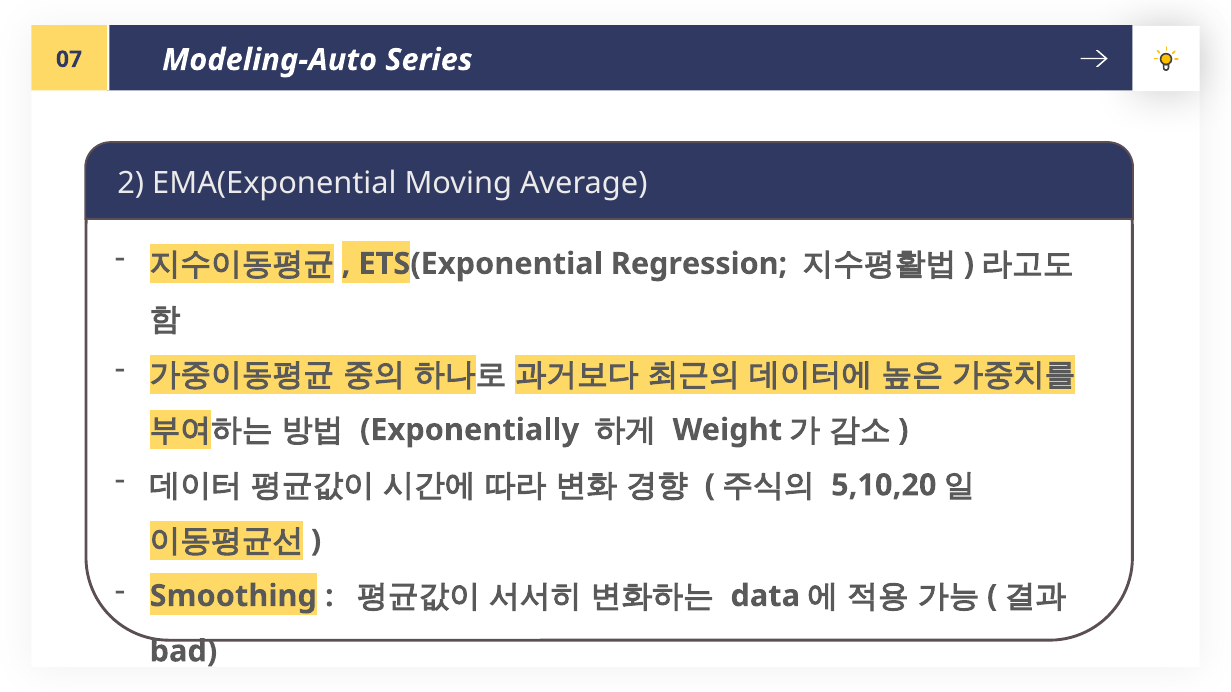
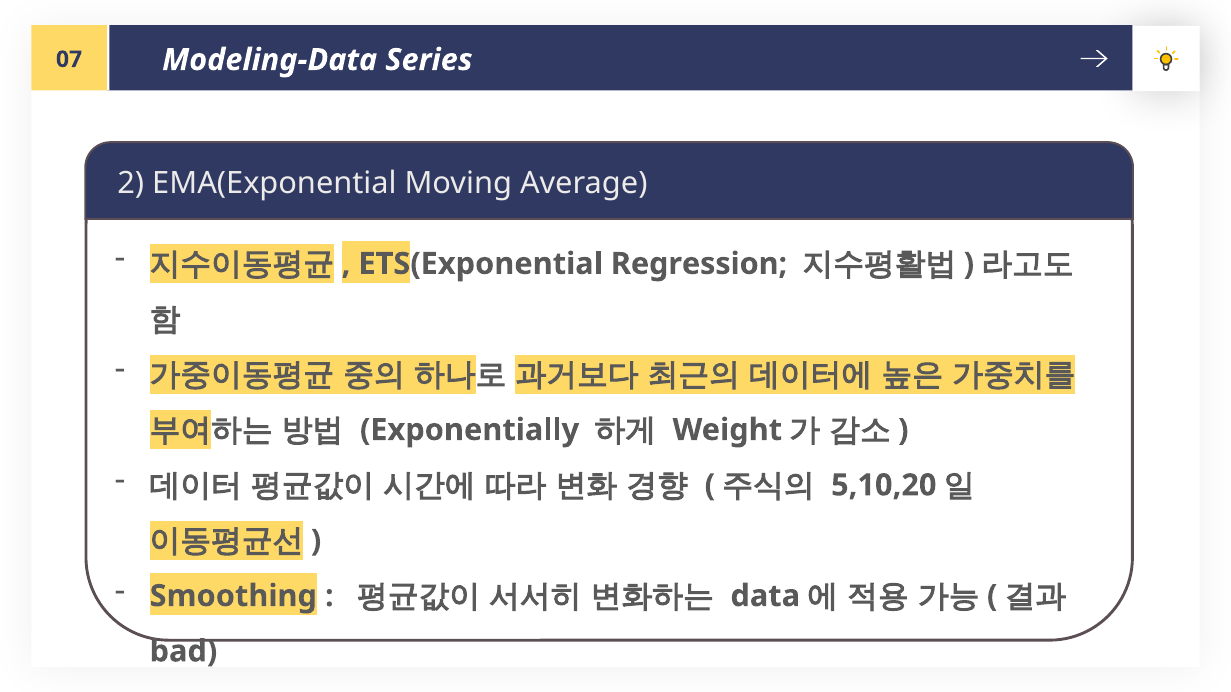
Modeling-Auto: Modeling-Auto -> Modeling-Data (270, 60)
